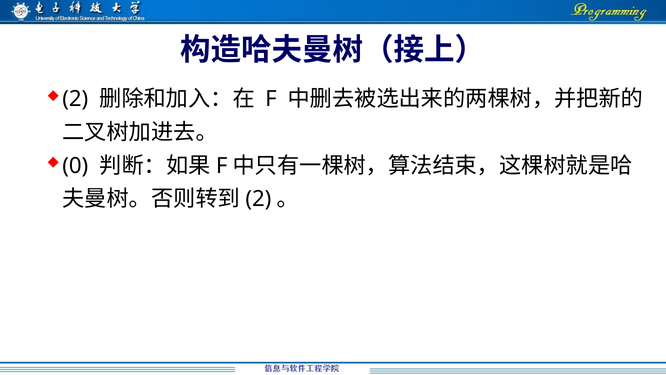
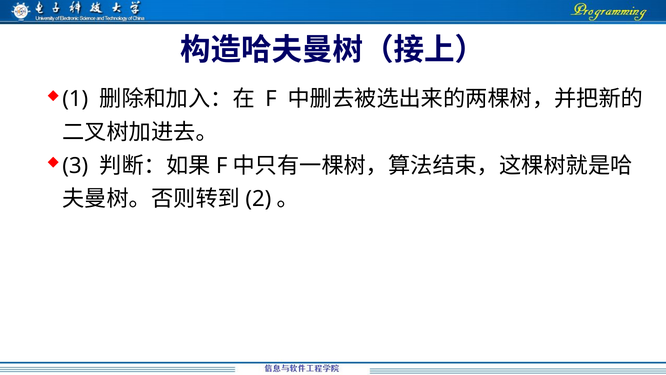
2: 2 -> 1 (75, 99)
0: 0 -> 3 (75, 166)
